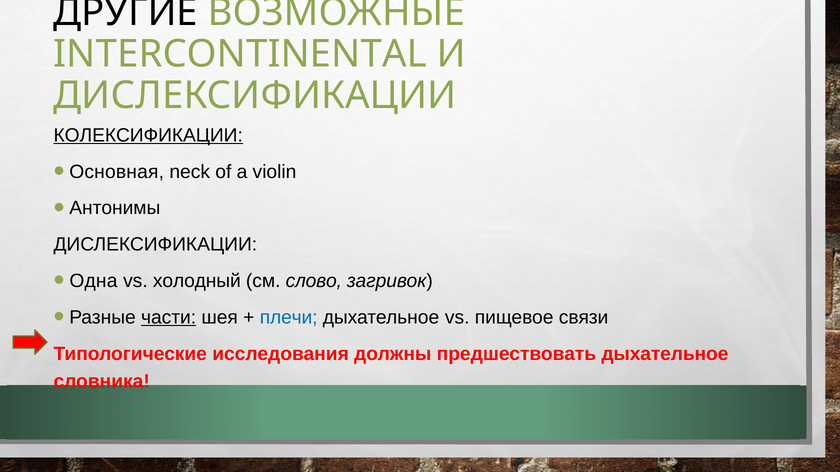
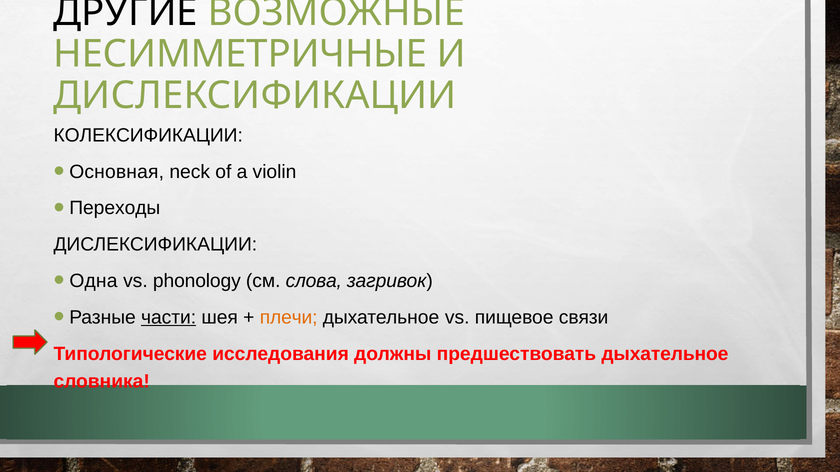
INTERCONTINENTAL: INTERCONTINENTAL -> НЕСИММЕТРИЧНЫЕ (240, 54)
КОЛЕКСИФИКАЦИИ underline: present -> none (148, 135)
Антонимы: Антонимы -> Переходы (115, 208)
холодный: холодный -> phonology (197, 281)
слово: слово -> слова (314, 281)
плечи colour: blue -> orange (289, 318)
